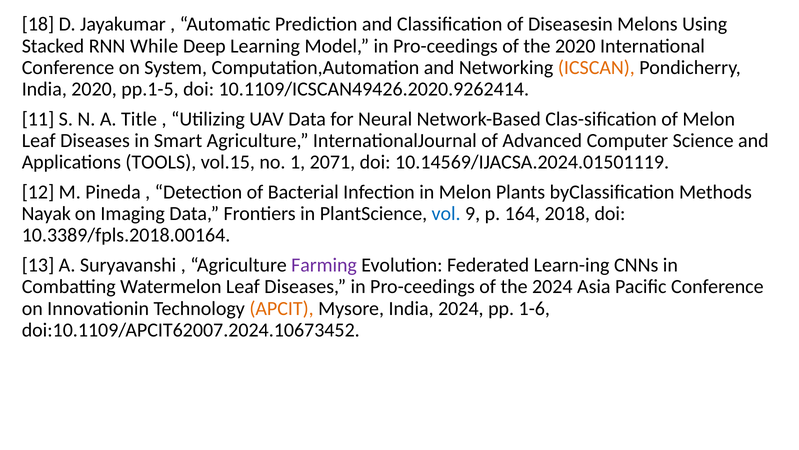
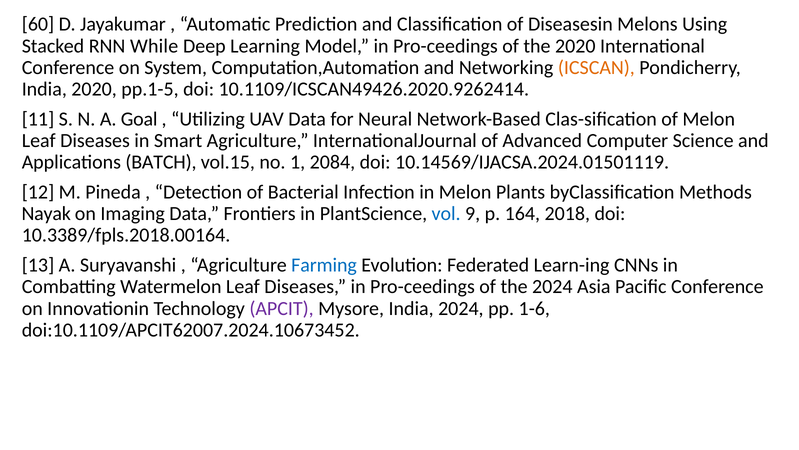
18: 18 -> 60 (38, 24)
Title: Title -> Goal (139, 119)
TOOLS: TOOLS -> BATCH (161, 162)
2071: 2071 -> 2084 (332, 162)
Farming colour: purple -> blue (324, 265)
APCIT colour: orange -> purple (282, 308)
